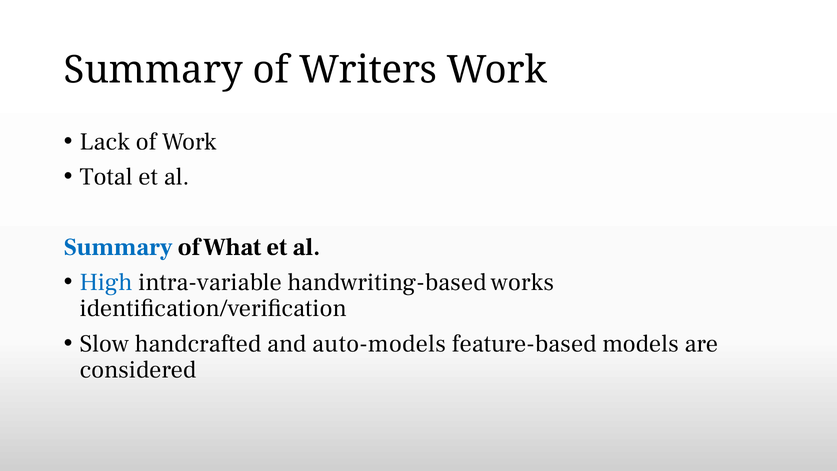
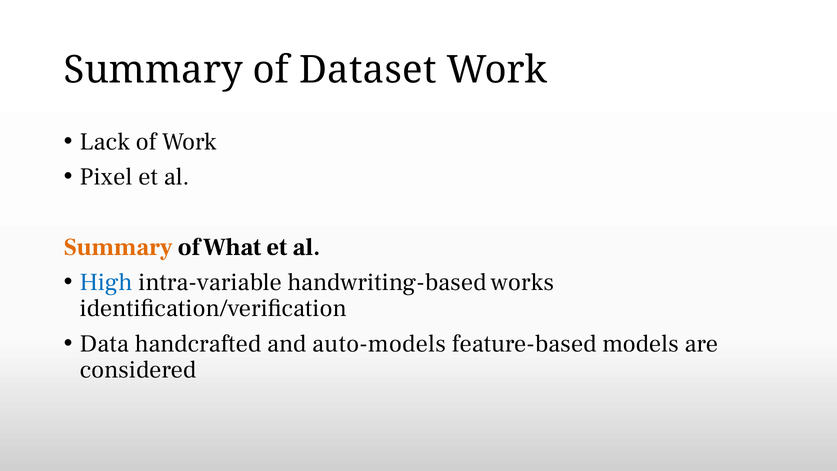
Writers: Writers -> Dataset (368, 70)
Total: Total -> Pixel (106, 177)
Summary colour: blue -> orange (118, 247)
Slow: Slow -> Data (104, 343)
